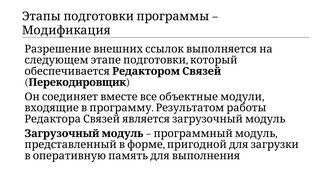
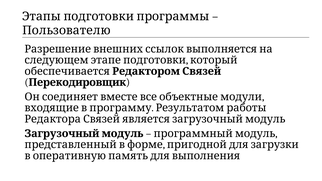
Модификация: Модификация -> Пользователю (66, 30)
